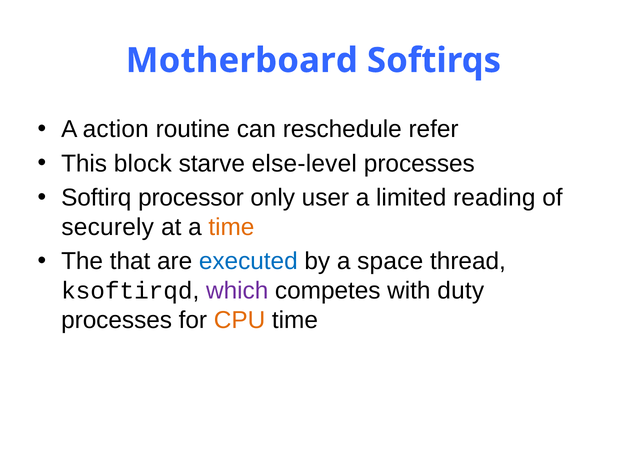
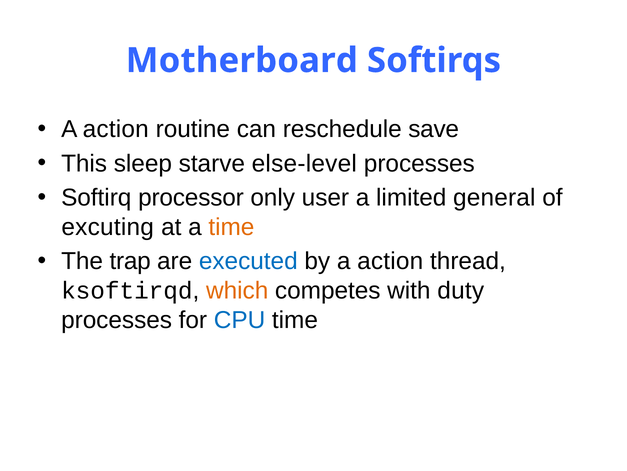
refer: refer -> save (434, 129)
block: block -> sleep (143, 163)
reading: reading -> general (494, 198)
securely: securely -> excuting (108, 227)
that: that -> trap (130, 261)
by a space: space -> action (390, 261)
which colour: purple -> orange (237, 290)
CPU colour: orange -> blue (240, 320)
